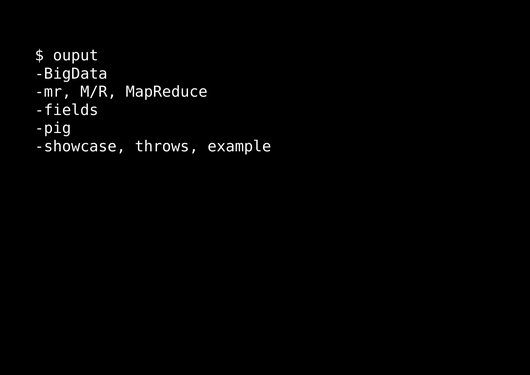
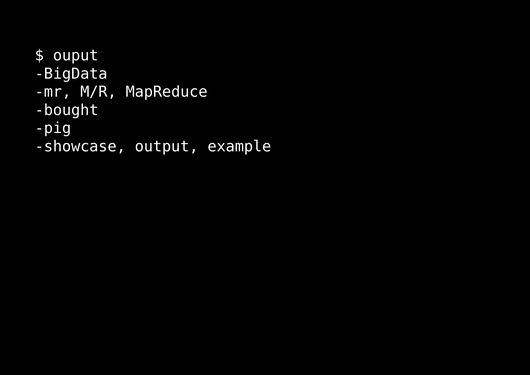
fields: fields -> bought (67, 110)
throws: throws -> output (167, 146)
